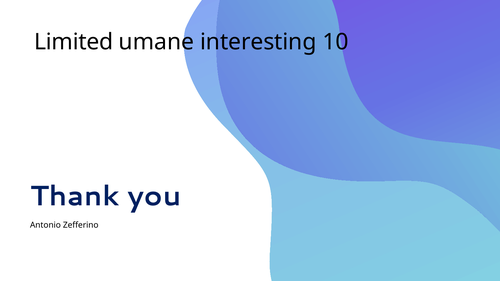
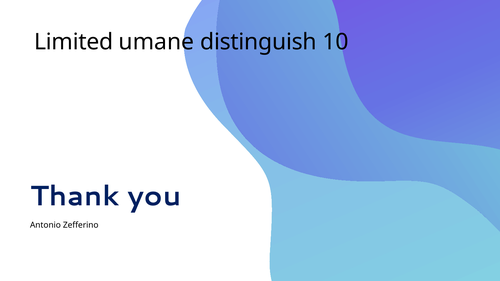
interesting: interesting -> distinguish (258, 42)
